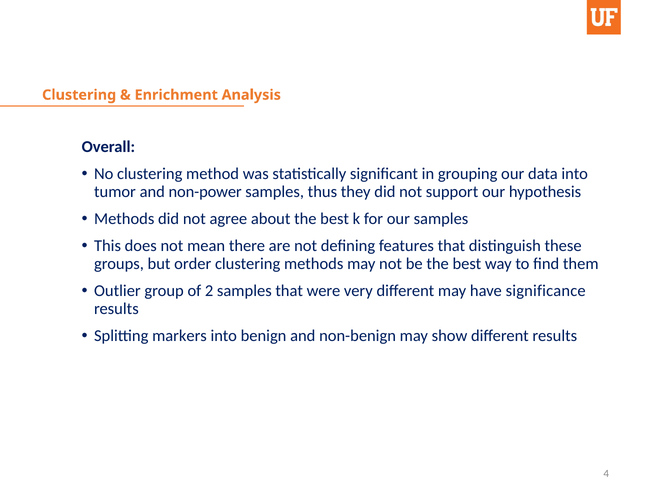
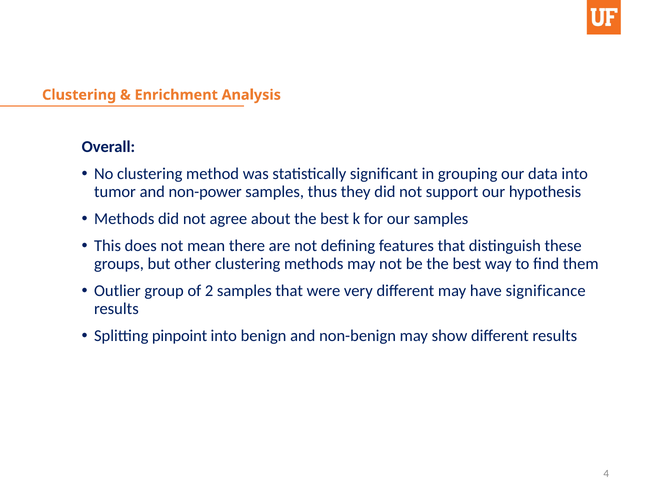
order: order -> other (193, 264)
markers: markers -> pinpoint (180, 336)
